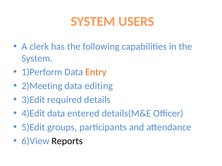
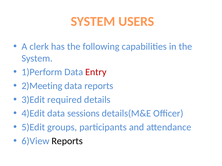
Entry colour: orange -> red (96, 72)
data editing: editing -> reports (99, 86)
entered: entered -> sessions (83, 114)
